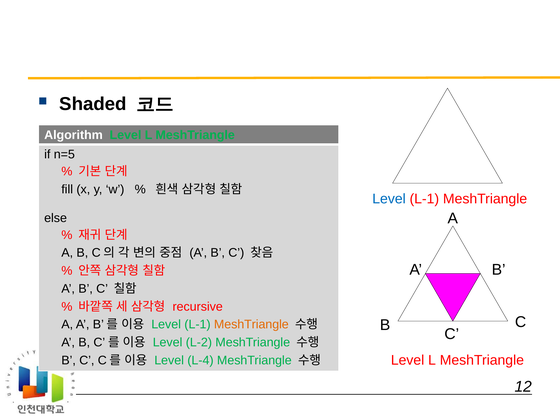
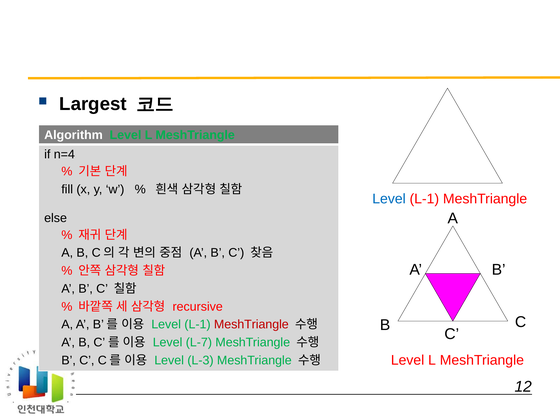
Shaded: Shaded -> Largest (93, 104)
n=5: n=5 -> n=4 (64, 154)
MeshTriangle colour: orange -> red (251, 325)
L-2: L-2 -> L-7 (199, 342)
L-4: L-4 -> L-3 (200, 360)
